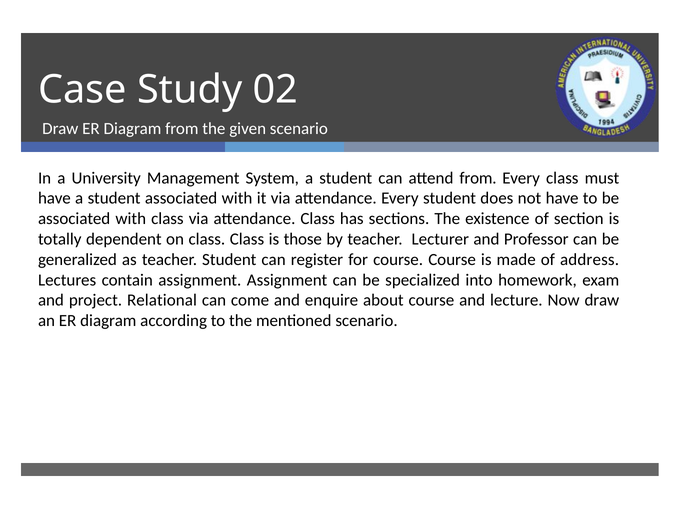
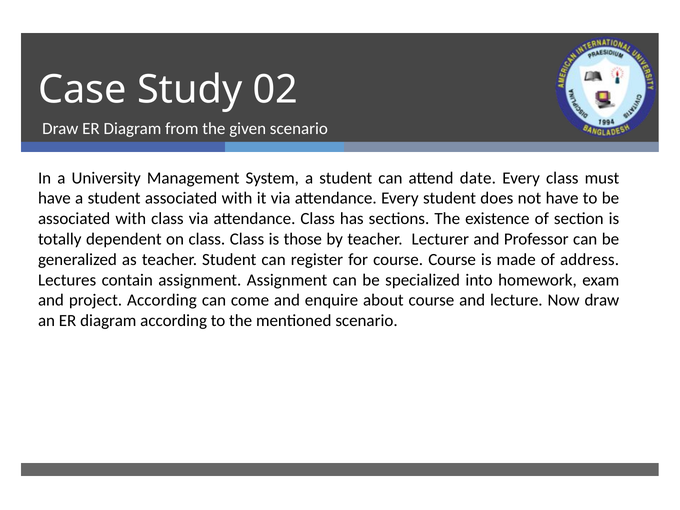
attend from: from -> date (478, 178)
project Relational: Relational -> According (162, 300)
